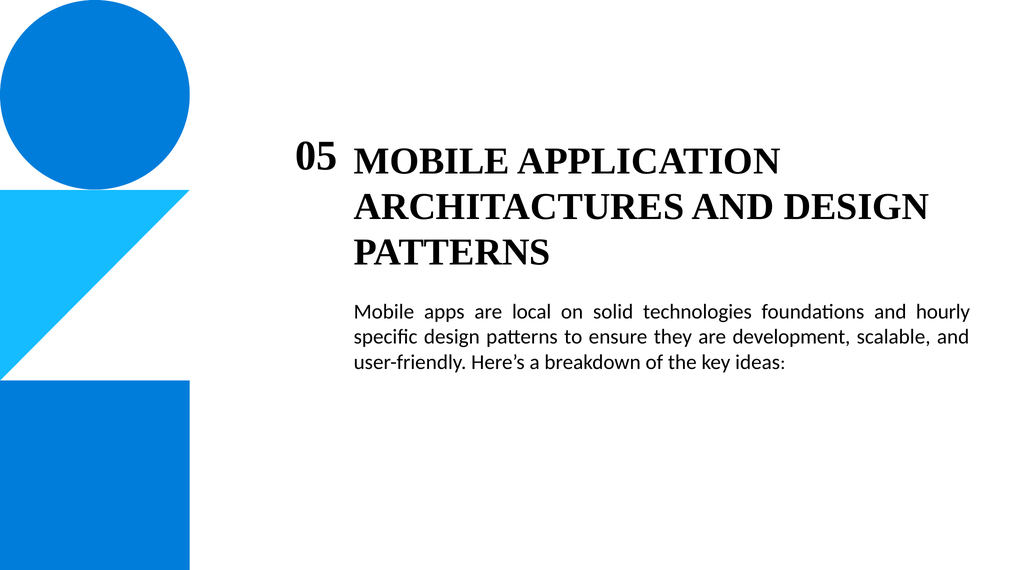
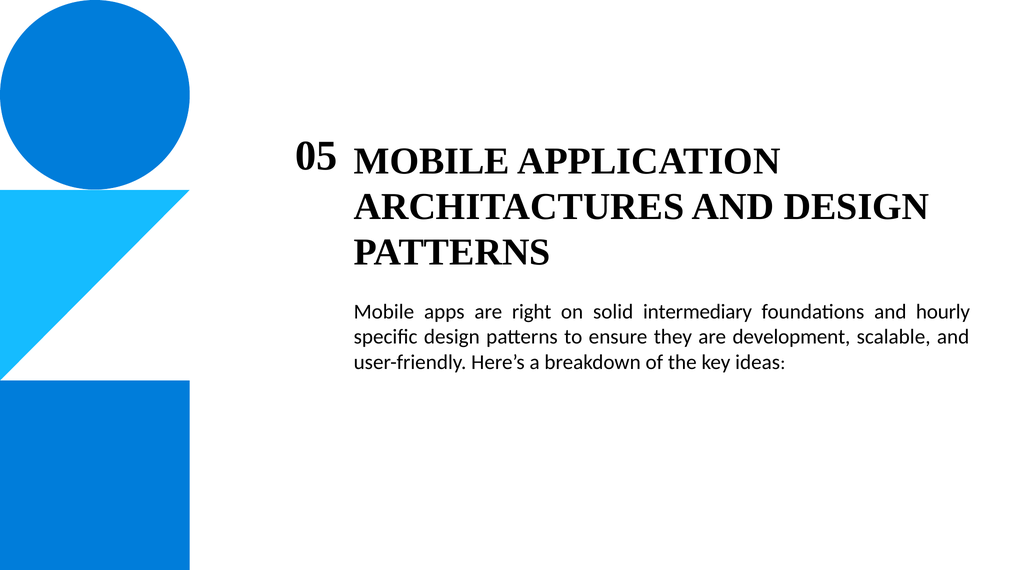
local: local -> right (532, 312)
technologies: technologies -> intermediary (698, 312)
